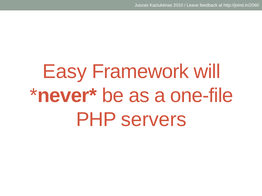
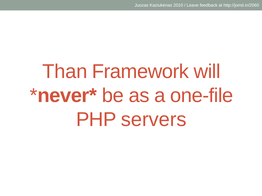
Easy: Easy -> Than (65, 72)
